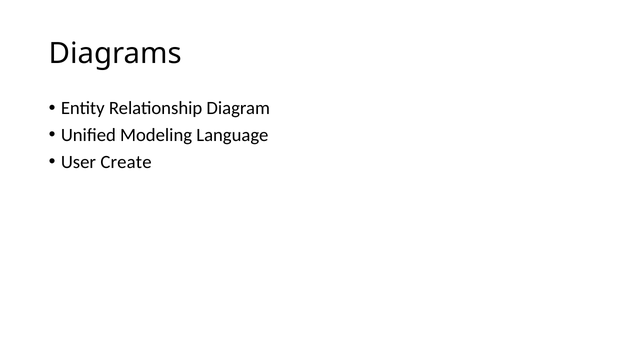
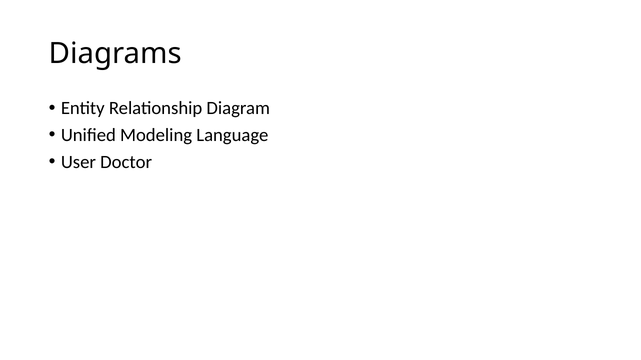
Create: Create -> Doctor (126, 162)
